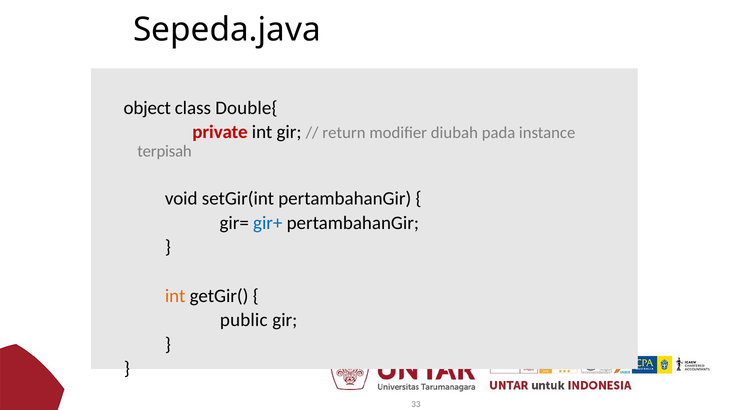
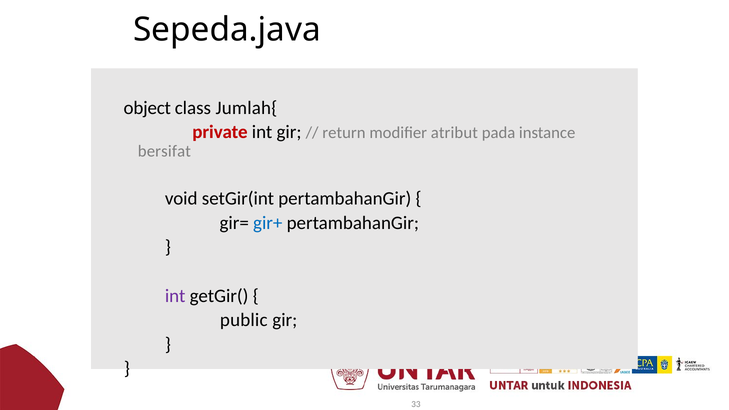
Double{: Double{ -> Jumlah{ (246, 108)
diubah: diubah -> atribut (454, 133)
terpisah: terpisah -> bersifat (164, 151)
int colour: orange -> purple (175, 296)
